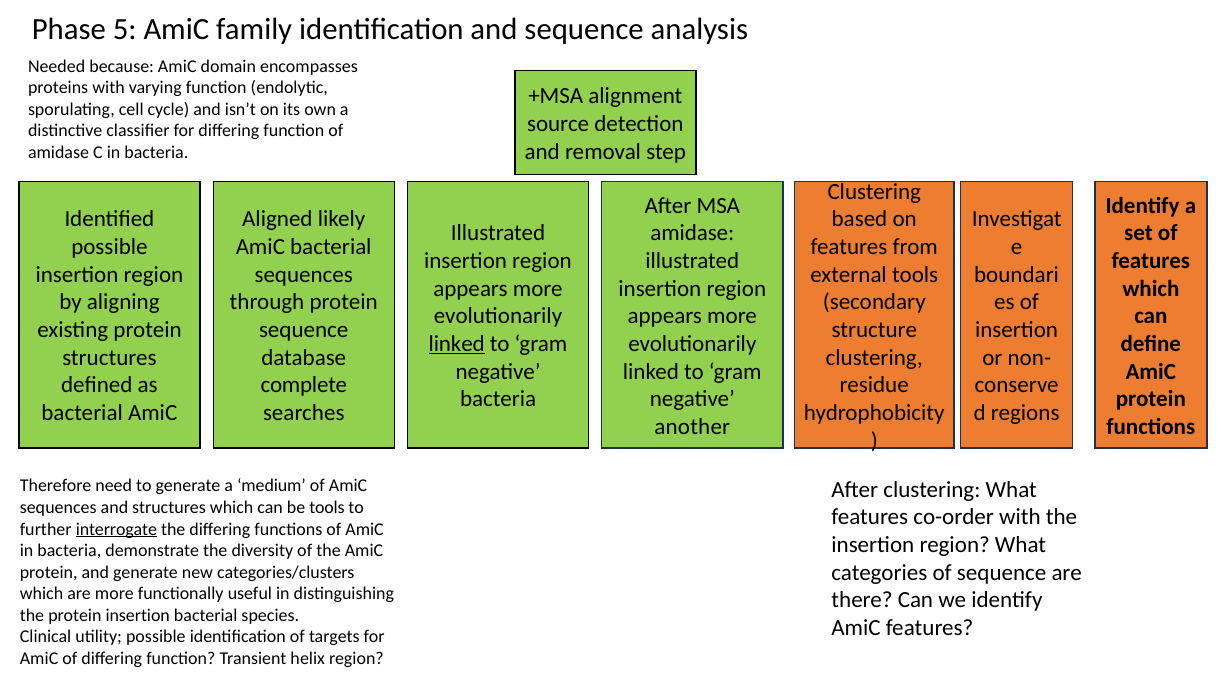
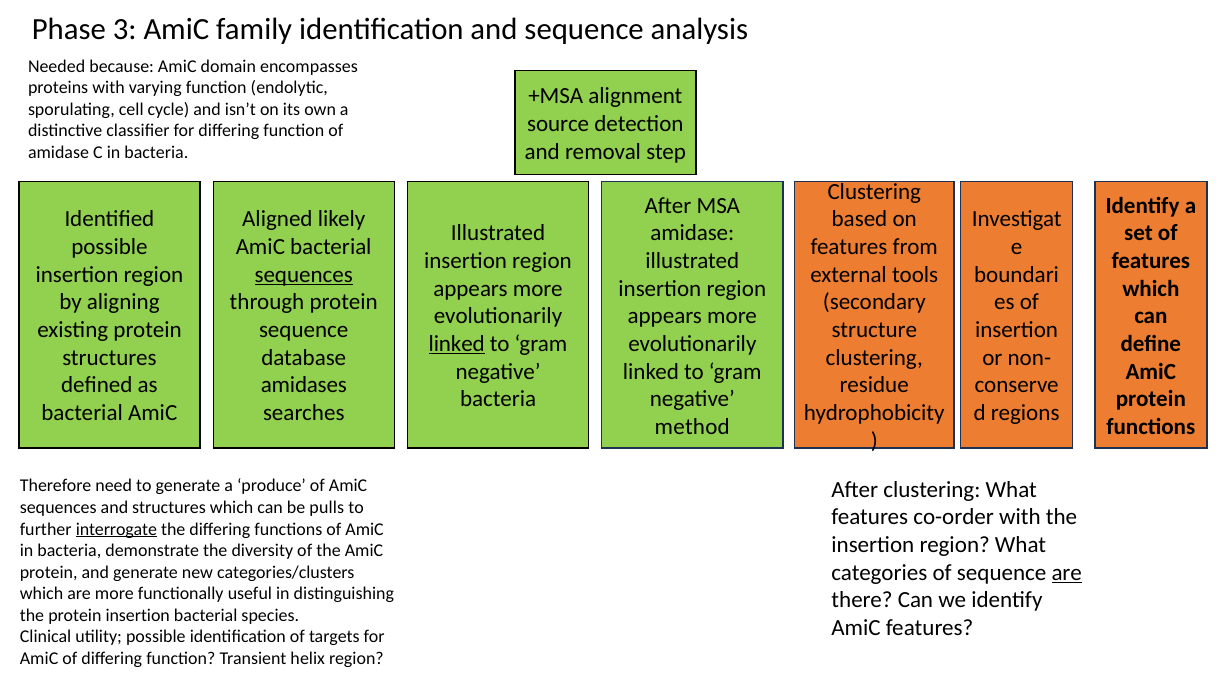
5: 5 -> 3 (125, 29)
sequences underline: none -> present (304, 275)
complete: complete -> amidases (304, 385)
another: another -> method (692, 427)
medium: medium -> produce (271, 486)
be tools: tools -> pulls (327, 508)
are underline: none -> present (1067, 572)
